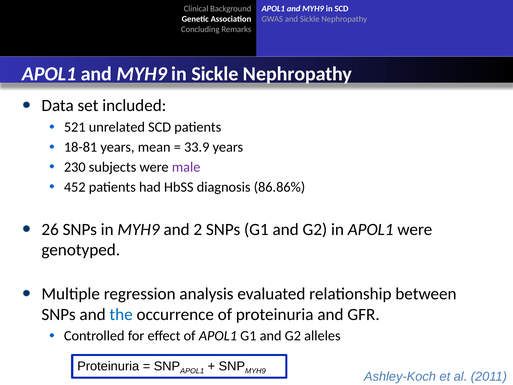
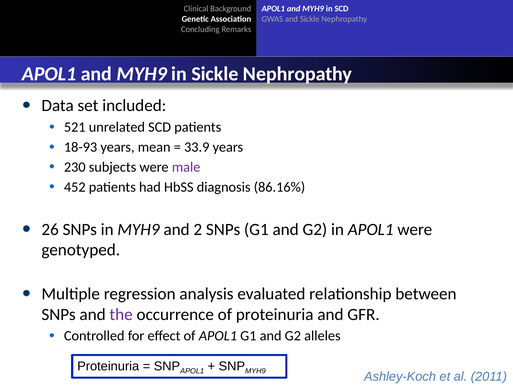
18-81: 18-81 -> 18-93 (81, 147)
86.86%: 86.86% -> 86.16% (279, 187)
the colour: blue -> purple (121, 314)
